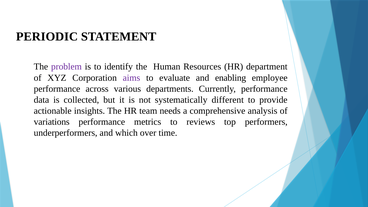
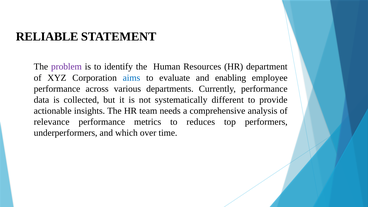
PERIODIC: PERIODIC -> RELIABLE (47, 36)
aims colour: purple -> blue (131, 78)
variations: variations -> relevance (52, 122)
reviews: reviews -> reduces (201, 122)
